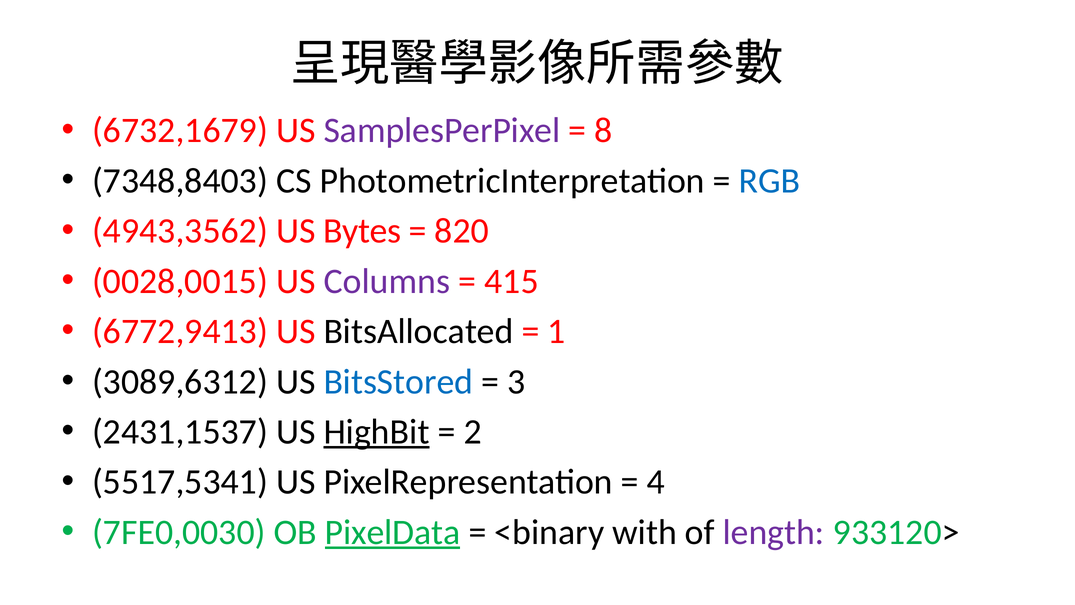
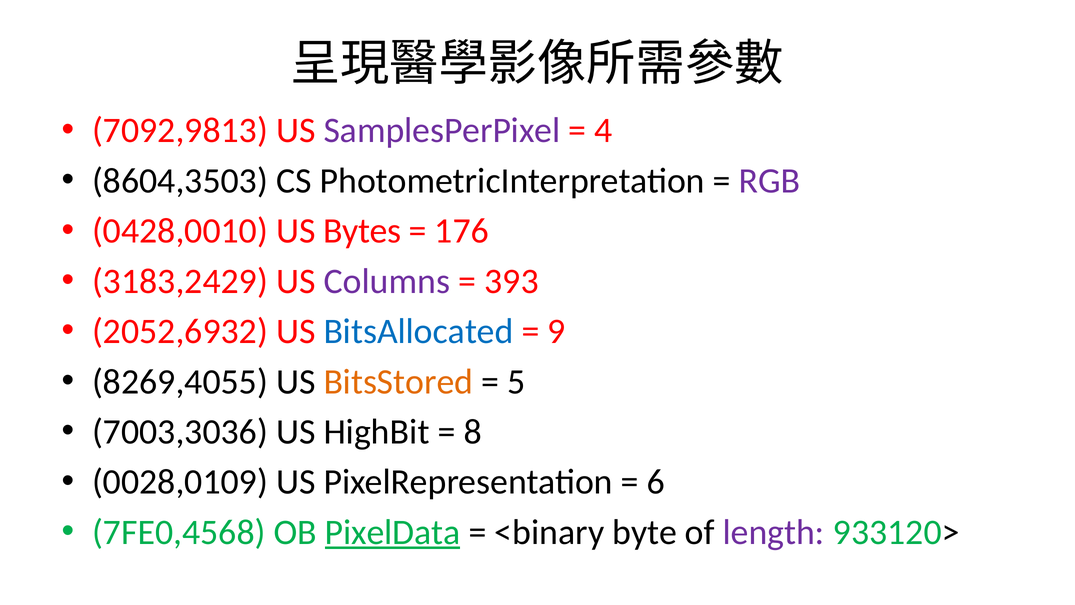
6732,1679: 6732,1679 -> 7092,9813 (180, 131)
8: 8 -> 4 (603, 131)
7348,8403: 7348,8403 -> 8604,3503 (180, 181)
RGB colour: blue -> purple (769, 181)
4943,3562: 4943,3562 -> 0428,0010 (180, 231)
820: 820 -> 176 (462, 231)
0028,0015: 0028,0015 -> 3183,2429 (180, 281)
415: 415 -> 393 (512, 281)
6772,9413: 6772,9413 -> 2052,6932 (180, 331)
BitsAllocated colour: black -> blue (419, 331)
1: 1 -> 9 (557, 331)
3089,6312: 3089,6312 -> 8269,4055 (180, 381)
BitsStored colour: blue -> orange (398, 381)
3: 3 -> 5 (516, 381)
2431,1537: 2431,1537 -> 7003,3036 (180, 432)
HighBit underline: present -> none (377, 432)
2: 2 -> 8 (473, 432)
5517,5341: 5517,5341 -> 0028,0109 (180, 482)
4: 4 -> 6 (656, 482)
7FE0,0030: 7FE0,0030 -> 7FE0,4568 (179, 532)
with: with -> byte (645, 532)
